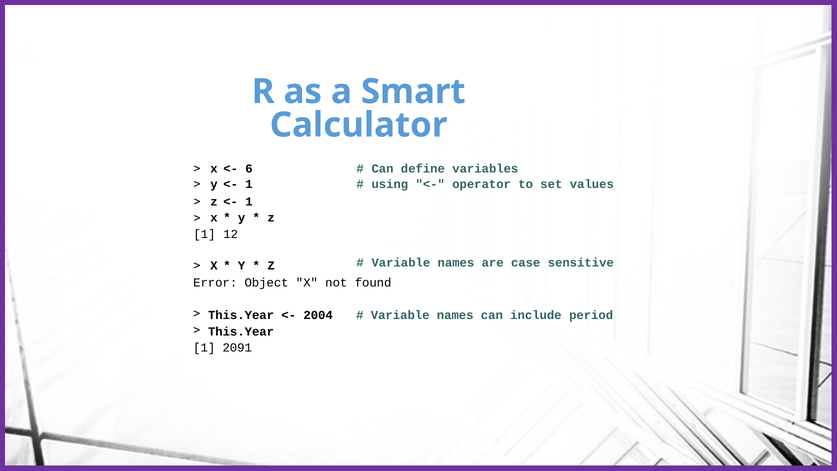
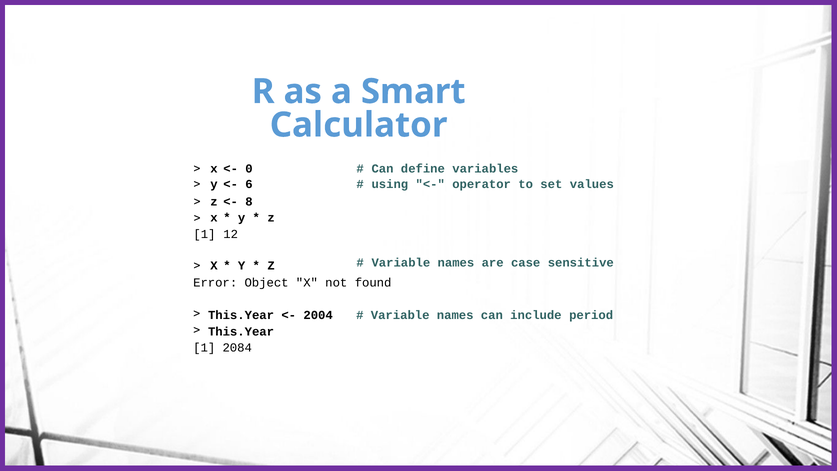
6: 6 -> 0 (249, 169)
1: 1 -> 6 (249, 184)
1: 1 -> 8 (249, 202)
2091: 2091 -> 2084 (237, 348)
